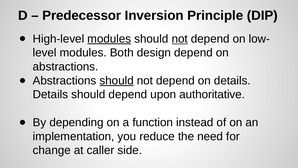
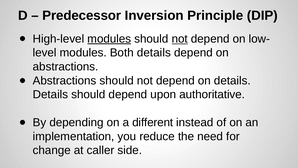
Both design: design -> details (154, 53)
should underline: present -> none (117, 80)
function: function -> different (153, 122)
